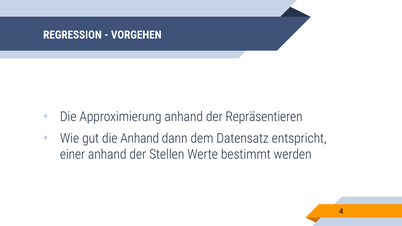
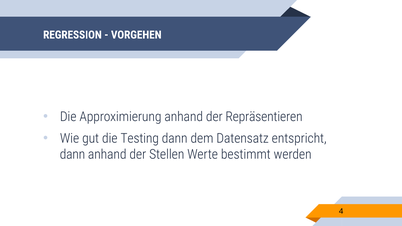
die Anhand: Anhand -> Testing (140, 139)
einer: einer -> dann (72, 155)
